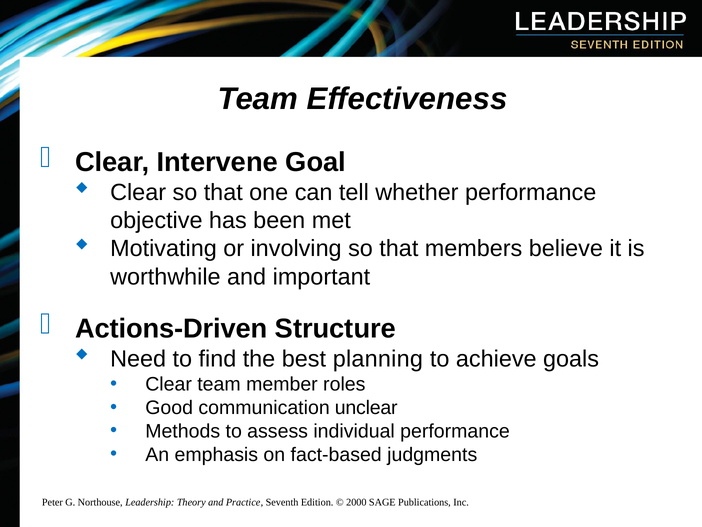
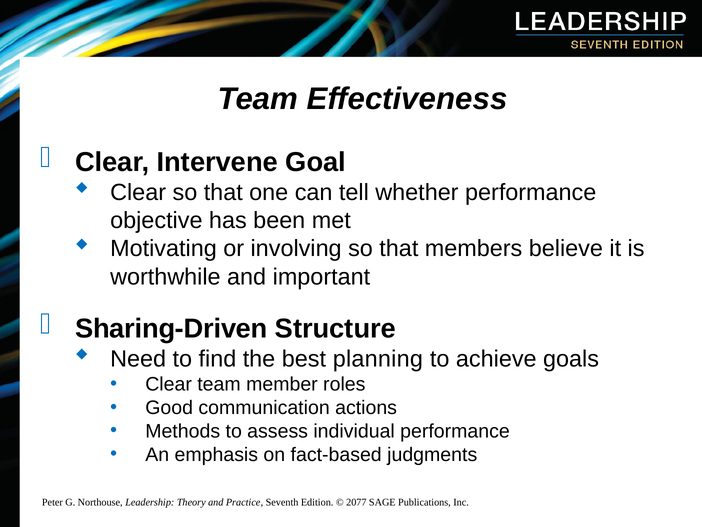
Actions-Driven: Actions-Driven -> Sharing-Driven (171, 328)
unclear: unclear -> actions (366, 407)
2000: 2000 -> 2077 (356, 502)
